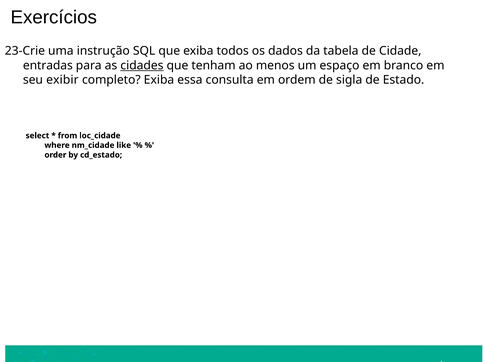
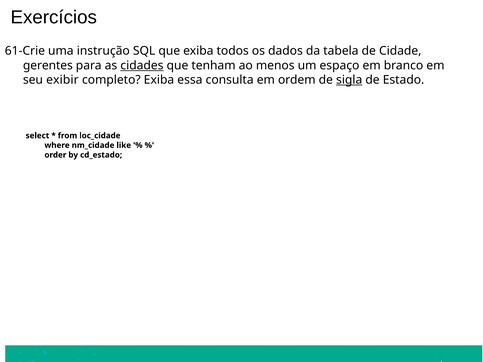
23-Crie: 23-Crie -> 61-Crie (25, 51)
entradas: entradas -> gerentes (48, 65)
sigla underline: none -> present (349, 80)
